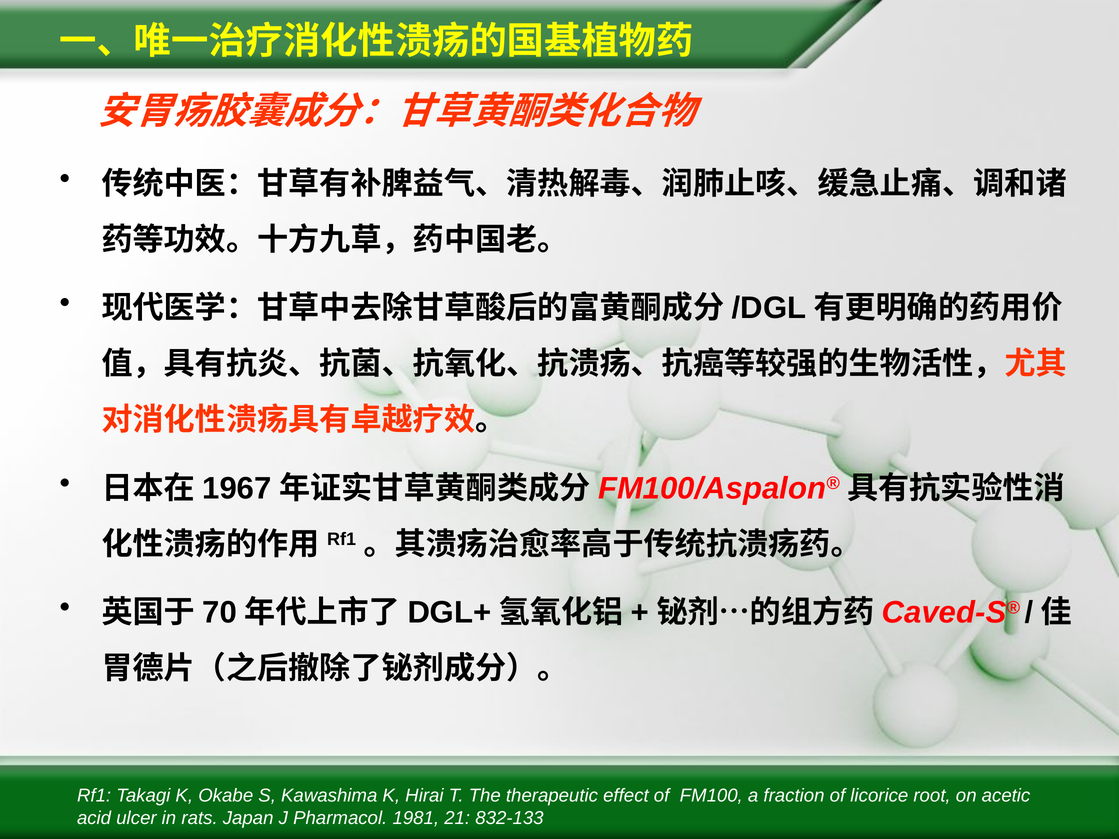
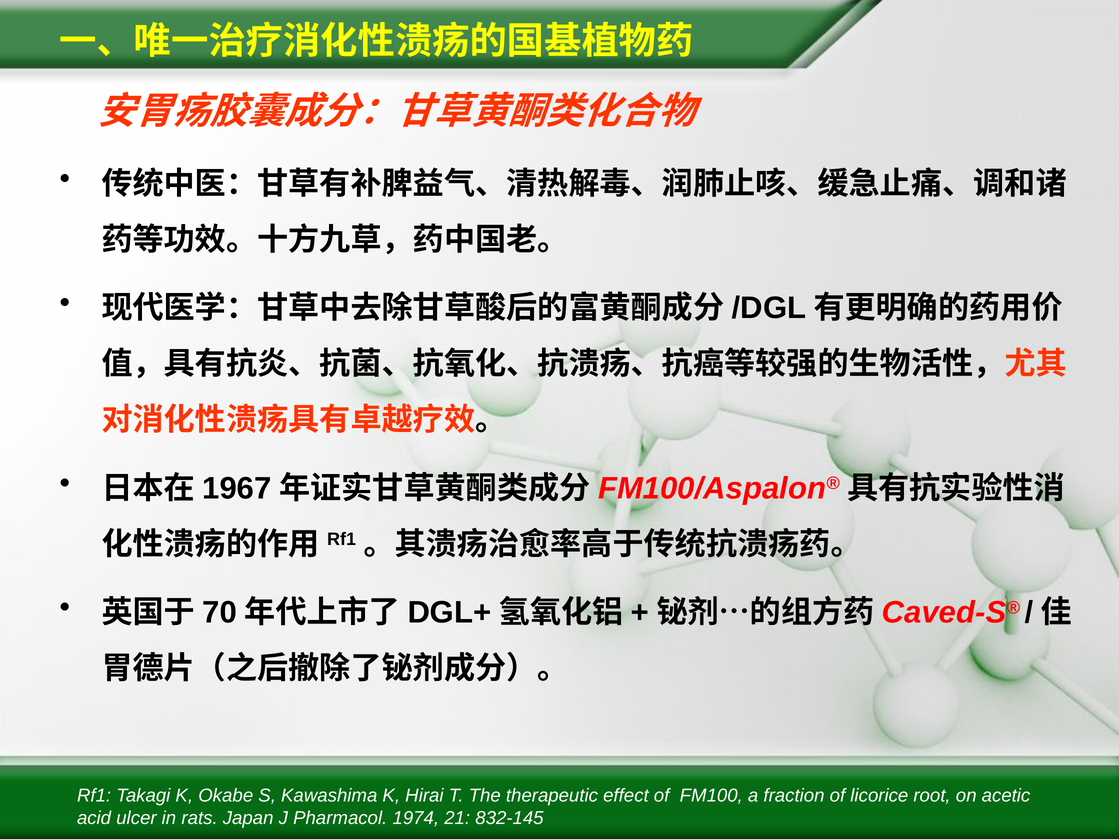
1981: 1981 -> 1974 (416, 818)
832-133: 832-133 -> 832-145 (509, 818)
